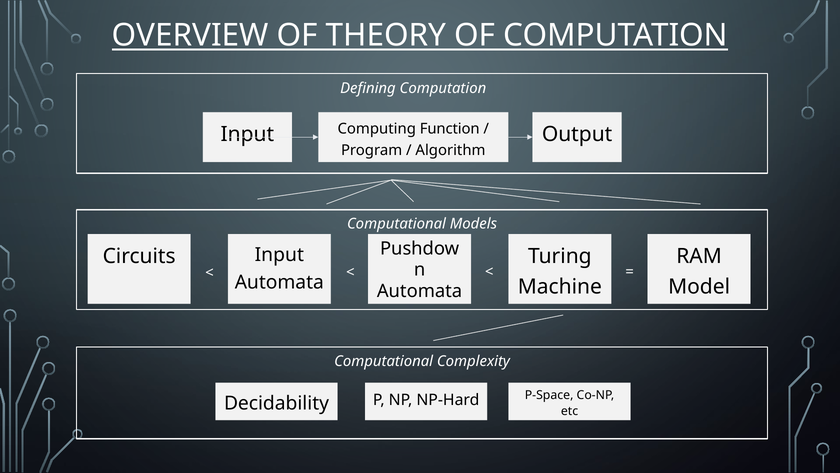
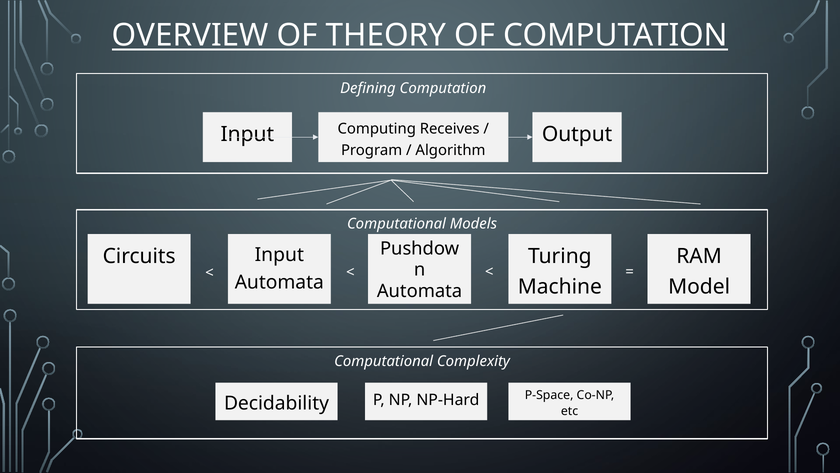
Function: Function -> Receives (450, 129)
